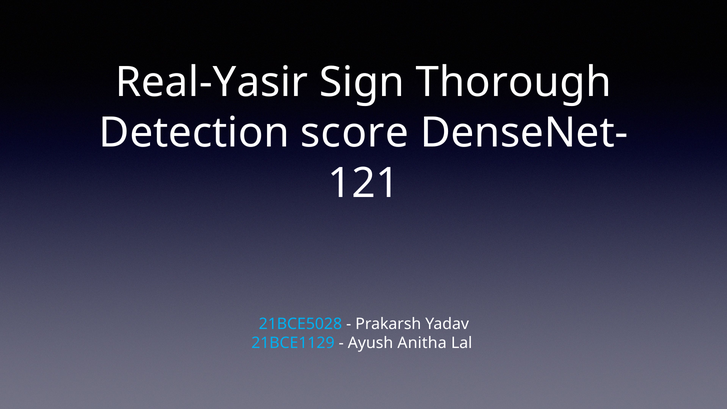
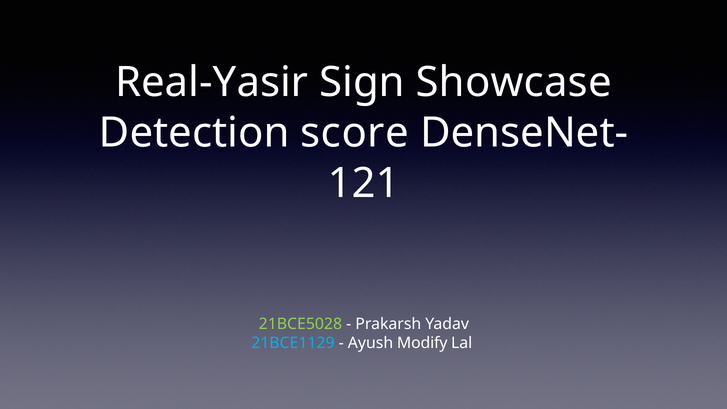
Thorough: Thorough -> Showcase (514, 83)
21BCE5028 colour: light blue -> light green (300, 324)
Anitha: Anitha -> Modify (422, 343)
